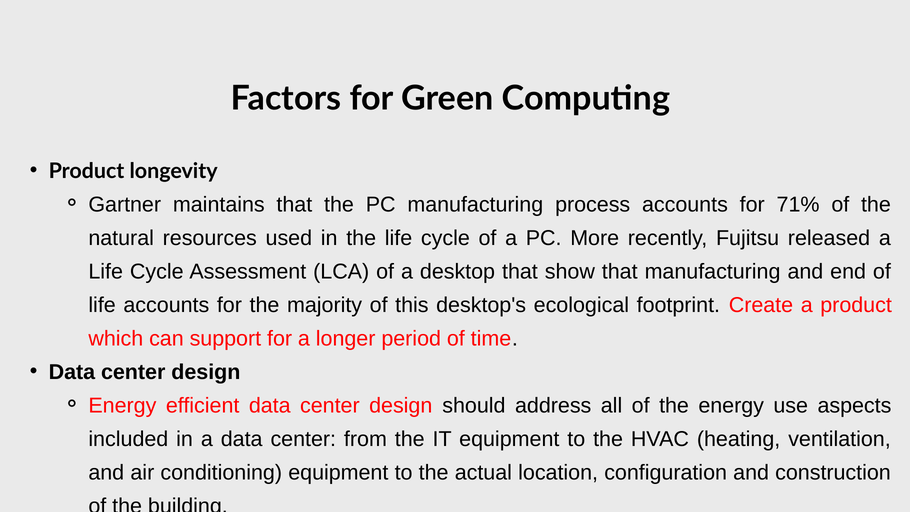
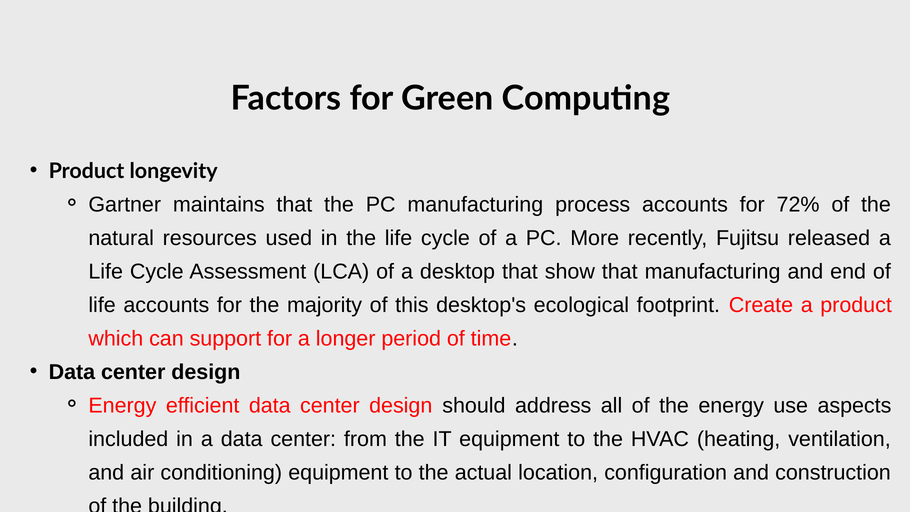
71%: 71% -> 72% (798, 204)
